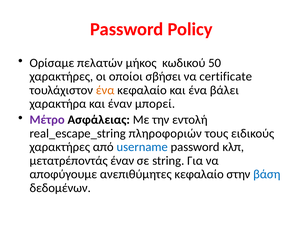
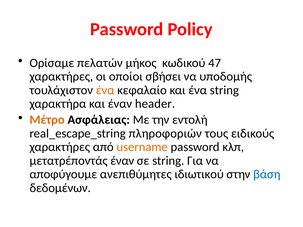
50: 50 -> 47 (215, 63)
certificate: certificate -> υποδομής (226, 77)
ένα βάλει: βάλει -> string (224, 90)
μπορεί: μπορεί -> header (155, 104)
Μέτρο colour: purple -> orange (47, 120)
username colour: blue -> orange (142, 147)
ανεπιθύμητες κεφαλαίο: κεφαλαίο -> ιδιωτικού (199, 174)
